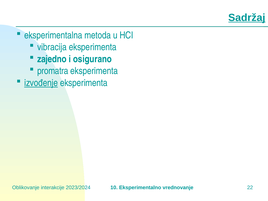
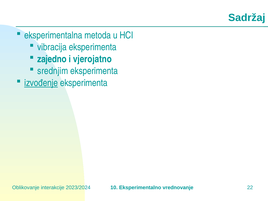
Sadržaj underline: present -> none (247, 18)
osigurano: osigurano -> vjerojatno (92, 59)
promatra: promatra -> srednjim (53, 71)
